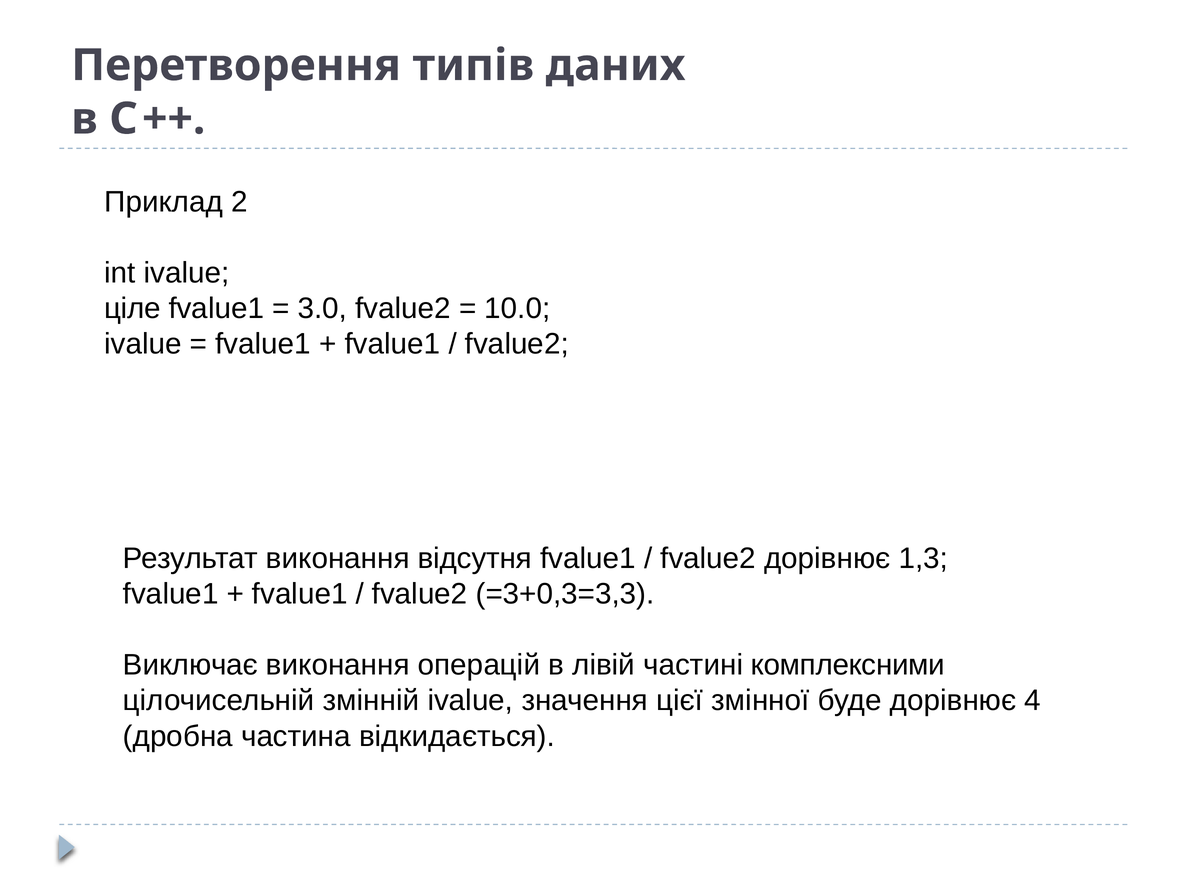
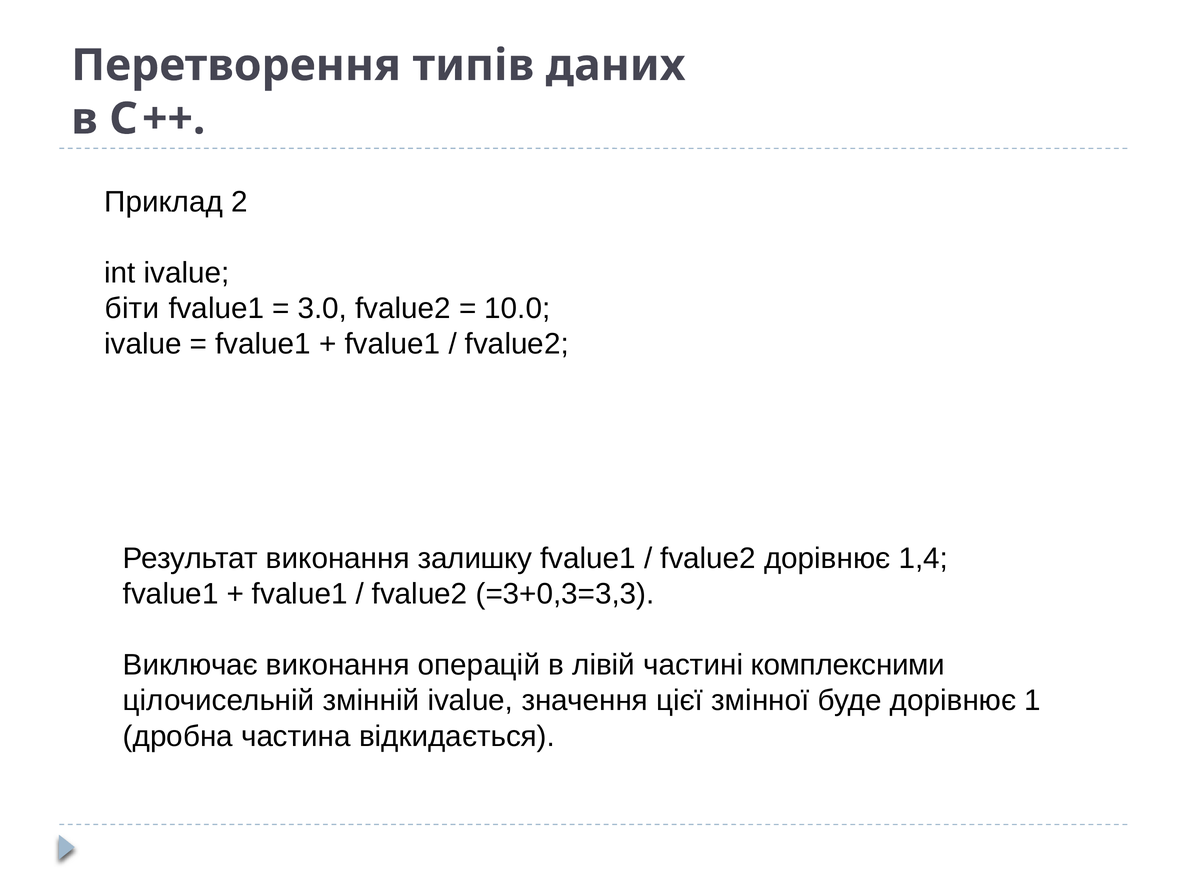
ціле: ціле -> біти (132, 309)
відсутня: відсутня -> залишку (475, 558)
1,3: 1,3 -> 1,4 (923, 558)
4: 4 -> 1 (1033, 701)
